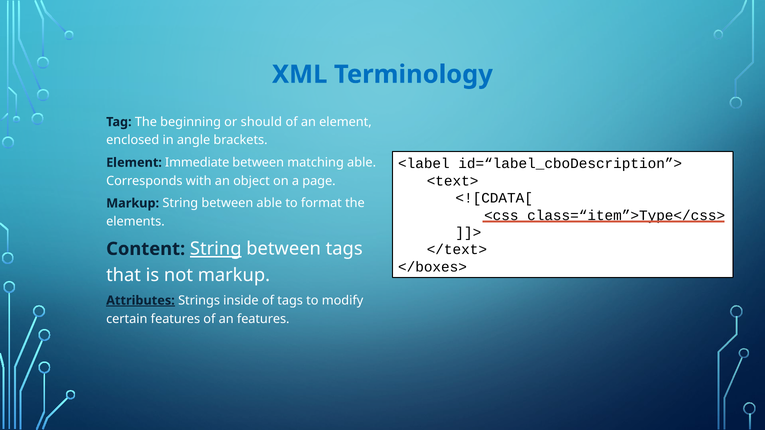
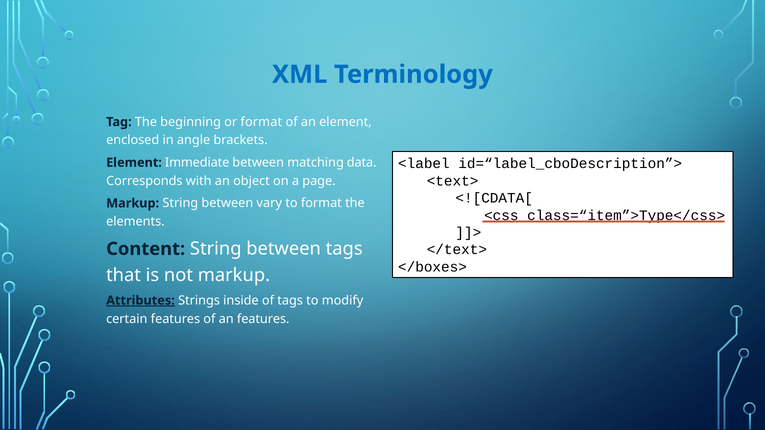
or should: should -> format (261, 122)
matching able: able -> data (362, 163)
between able: able -> vary (269, 203)
String underline: present -> none (216, 249)
